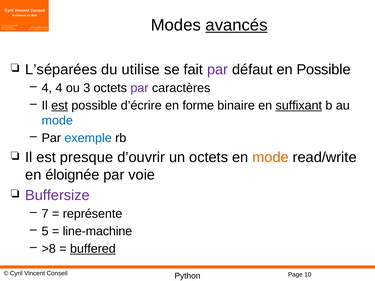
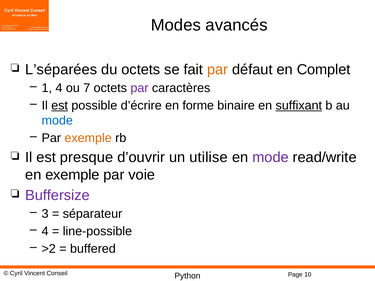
avancés underline: present -> none (237, 25)
du utilise: utilise -> octets (141, 70)
par colour: purple -> orange (218, 70)
en Possible: Possible -> Complet (324, 70)
4: 4 -> 1 (47, 88)
3: 3 -> 7 (87, 88)
exemple colour: blue -> orange (88, 138)
un octets: octets -> utilise (209, 157)
mode colour: orange -> purple (271, 157)
en éloignée: éloignée -> exemple (72, 175)
7: 7 -> 3 (45, 214)
représente: représente -> séparateur (93, 214)
5: 5 -> 4 (45, 232)
line-machine: line-machine -> line-possible (97, 232)
>8: >8 -> >2 (49, 249)
buffered underline: present -> none (93, 249)
